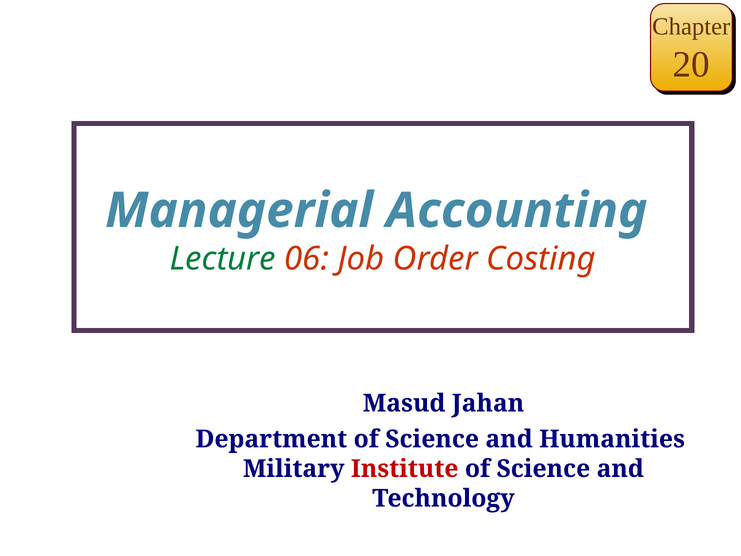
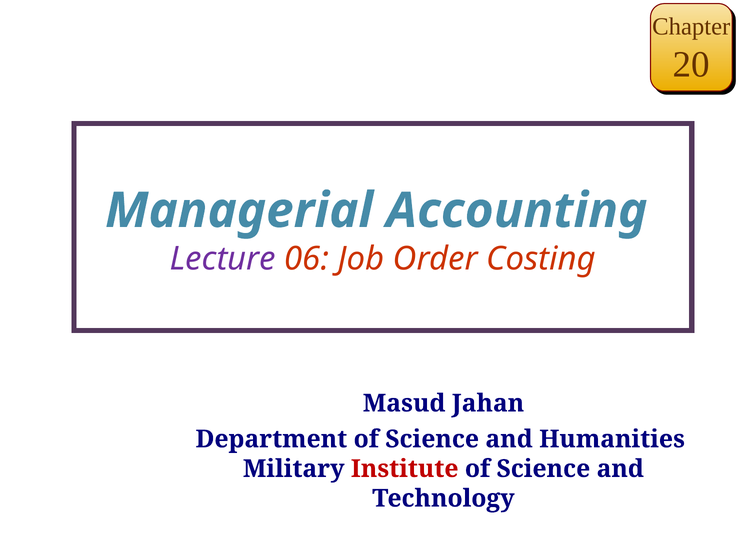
Lecture colour: green -> purple (223, 259)
